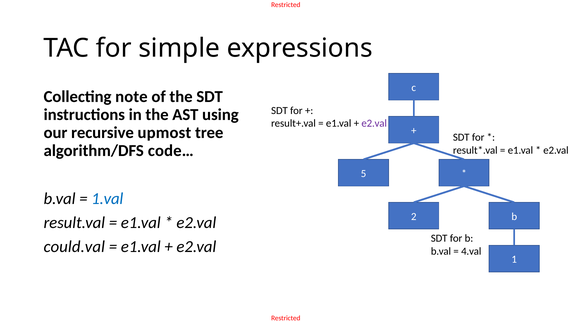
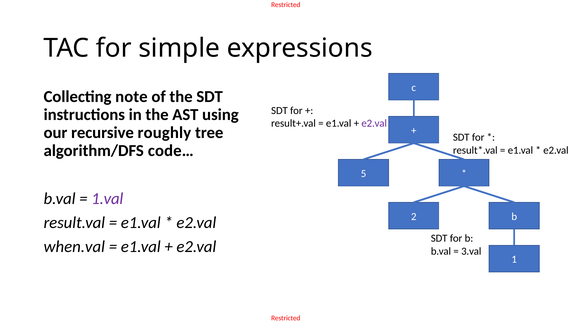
upmost: upmost -> roughly (164, 133)
1.val colour: blue -> purple (107, 199)
could.val: could.val -> when.val (74, 246)
4.val: 4.val -> 3.val (471, 251)
